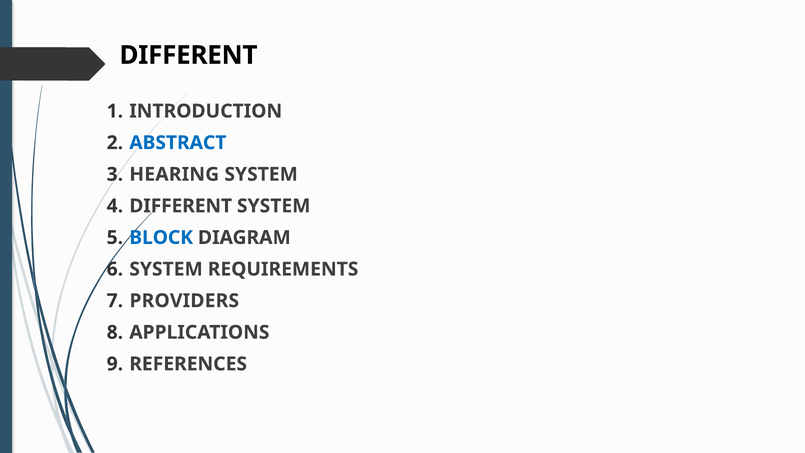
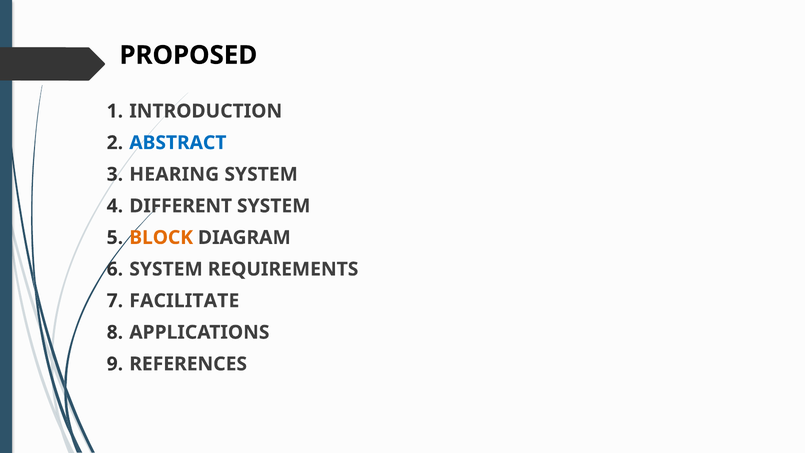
DIFFERENT: DIFFERENT -> PROPOSED (188, 55)
BLOCK colour: blue -> orange (161, 237)
PROVIDERS: PROVIDERS -> FACILITATE (184, 301)
